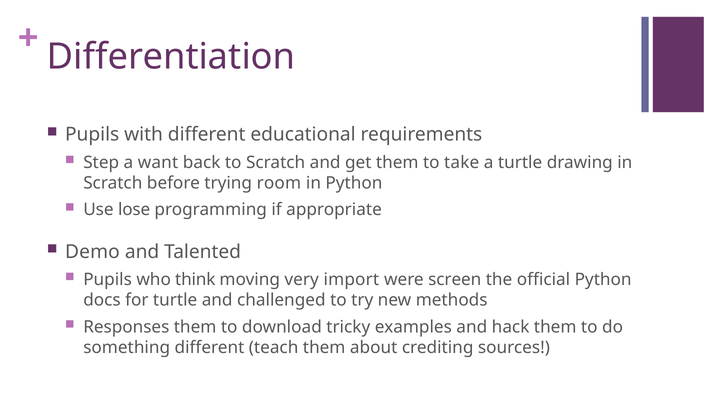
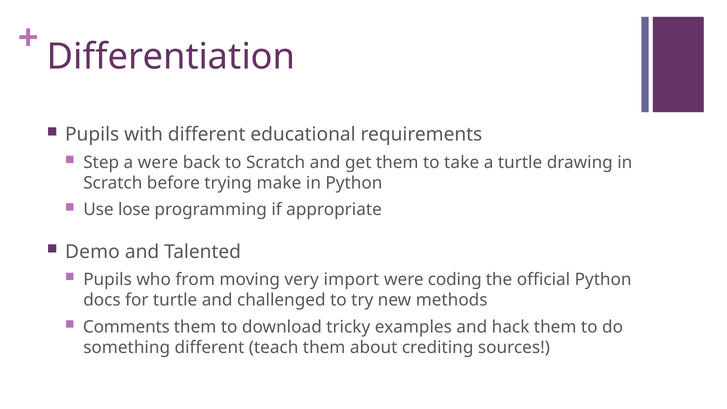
a want: want -> were (158, 162)
room: room -> make (279, 183)
think: think -> from (195, 280)
screen: screen -> coding (455, 280)
Responses: Responses -> Comments (126, 327)
